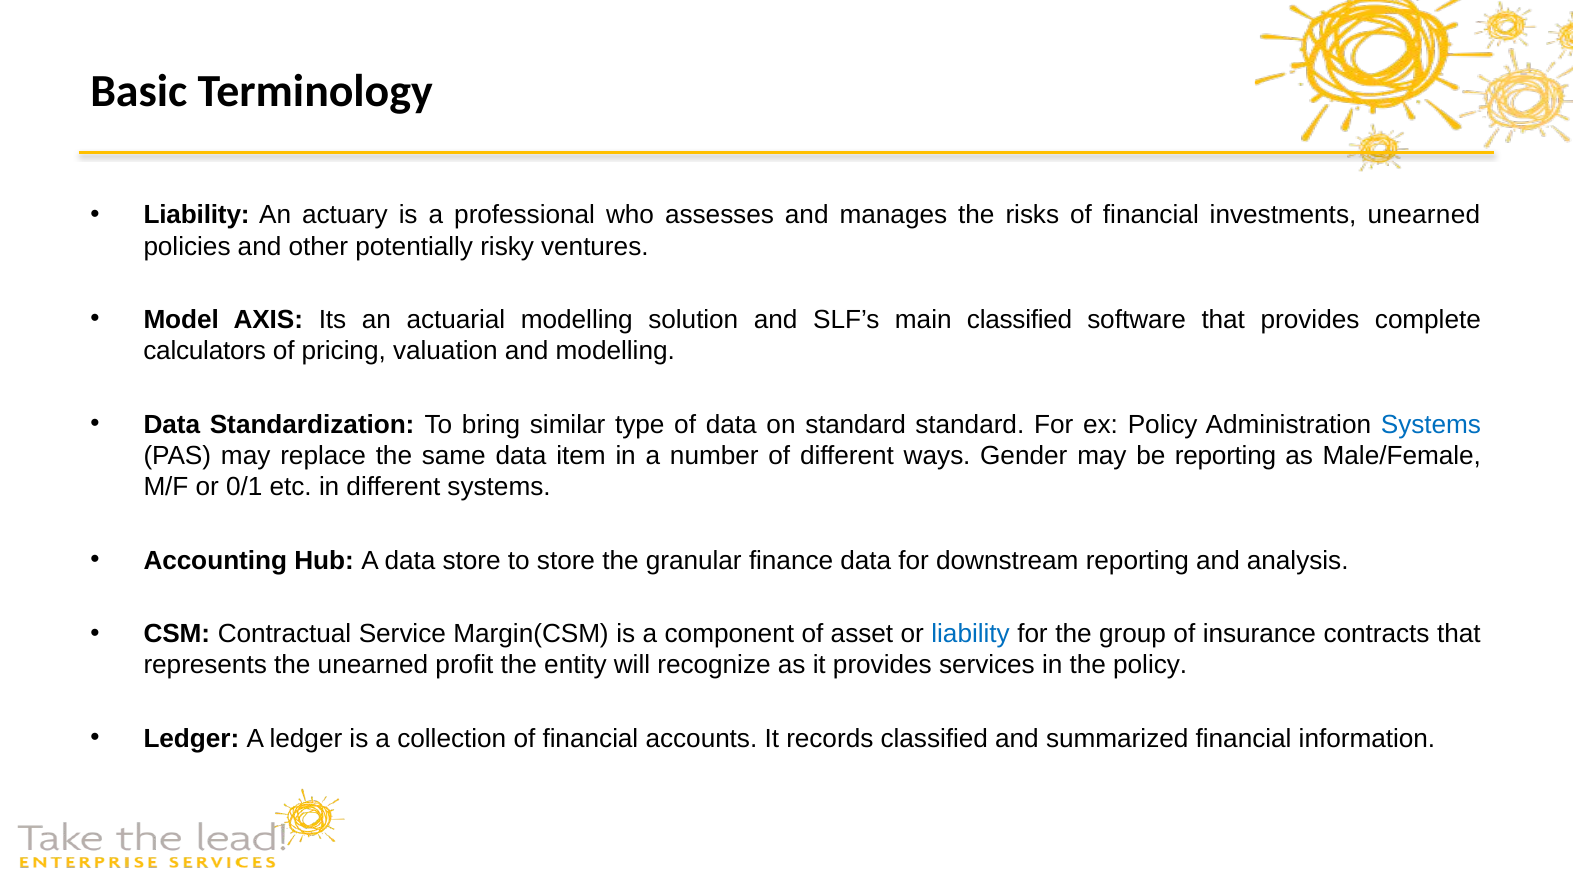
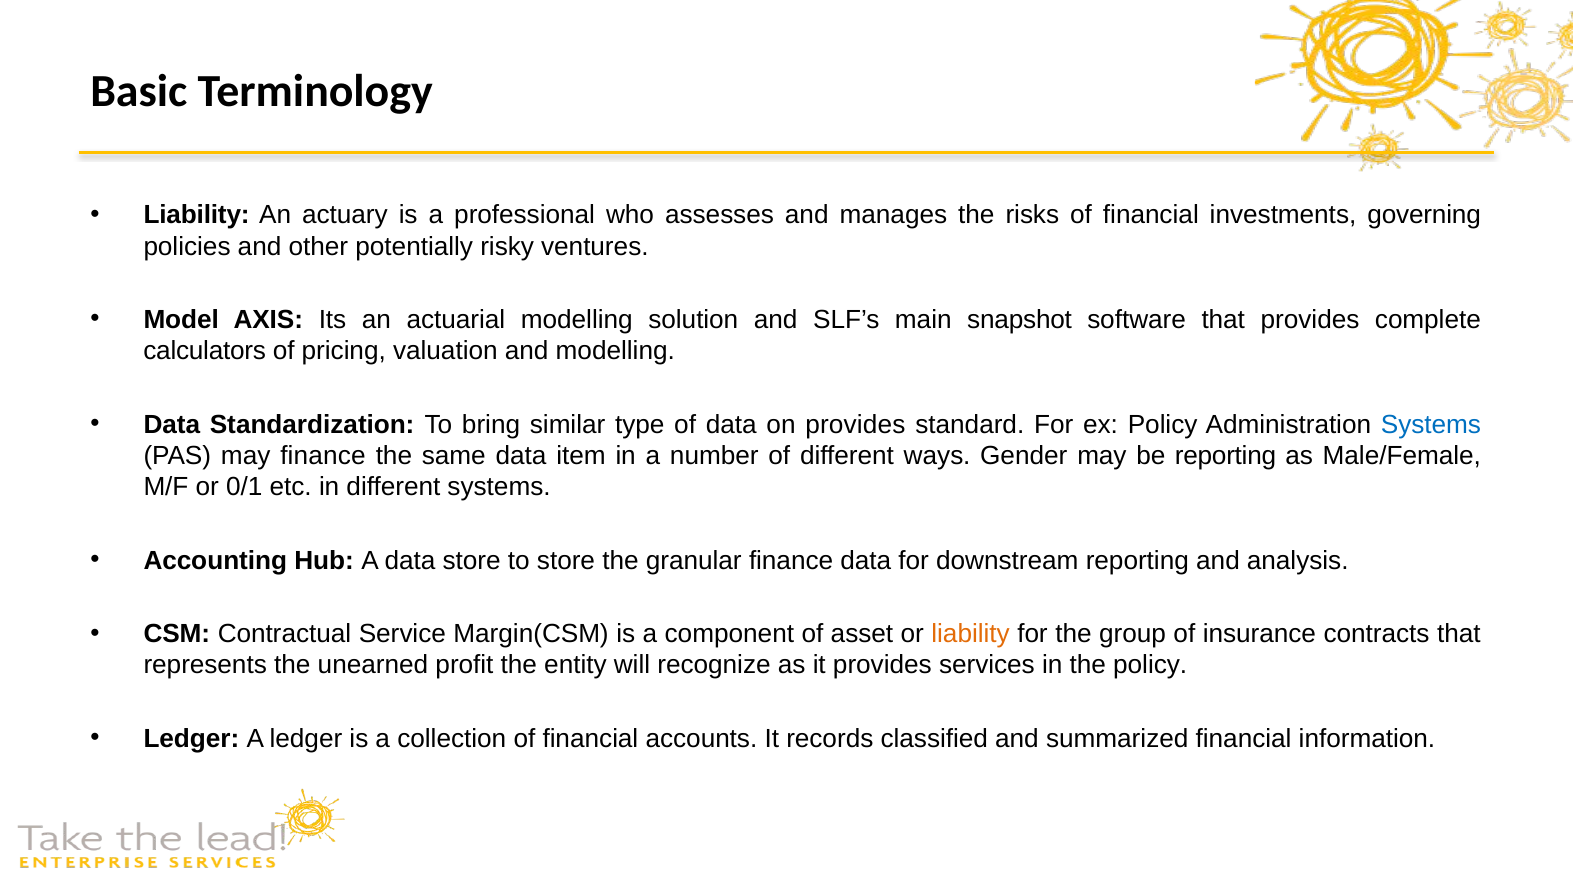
investments unearned: unearned -> governing (1424, 215)
main classified: classified -> snapshot (1020, 320)
on standard: standard -> provides (855, 424)
may replace: replace -> finance (323, 456)
liability colour: blue -> orange (971, 634)
